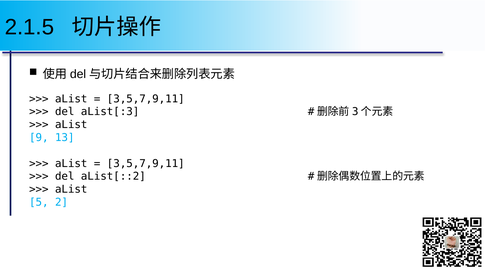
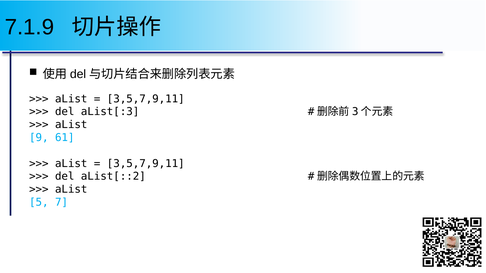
2.1.5: 2.1.5 -> 7.1.9 (29, 27)
13: 13 -> 61 (65, 138)
2: 2 -> 7 (61, 203)
